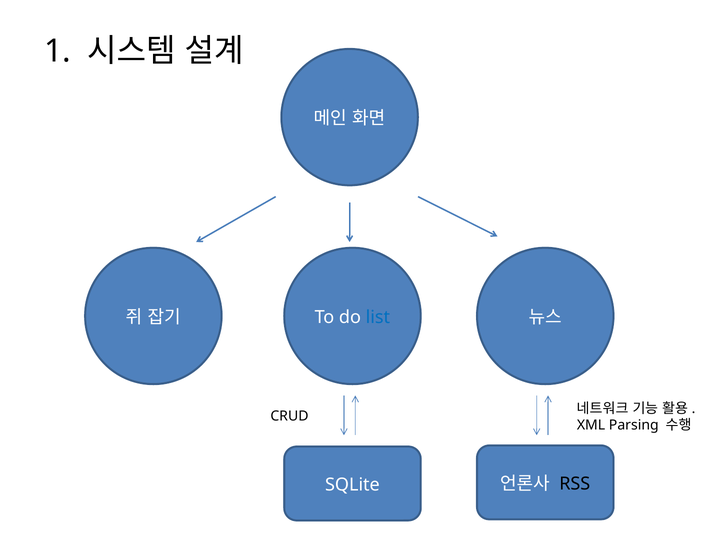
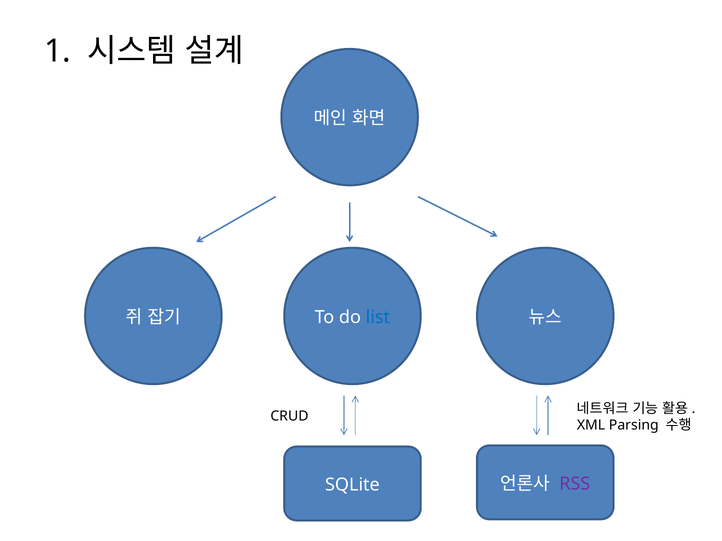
RSS colour: black -> purple (575, 484)
